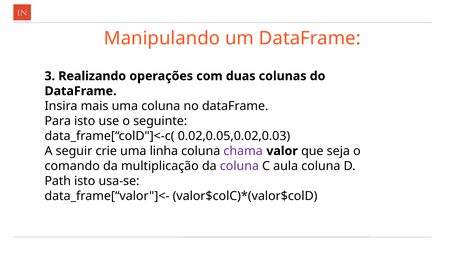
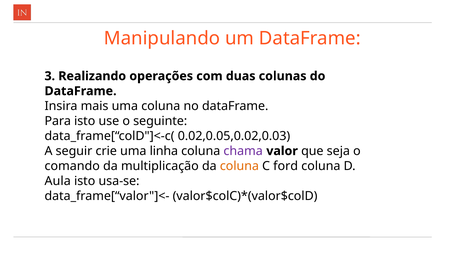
coluna colour: purple -> orange (239, 166)
aula: aula -> ford (286, 166)
Path: Path -> Aula (58, 181)
